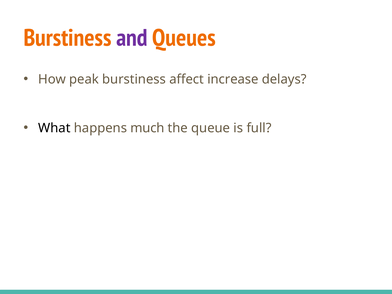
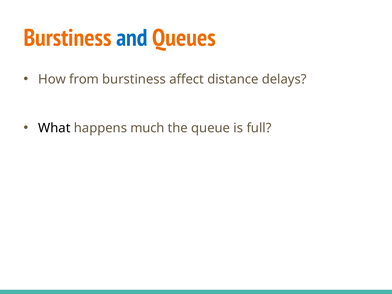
and colour: purple -> blue (132, 38)
peak: peak -> from (84, 79)
increase: increase -> distance (233, 79)
